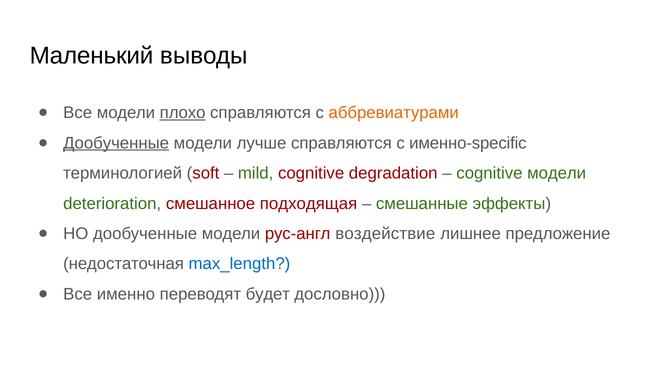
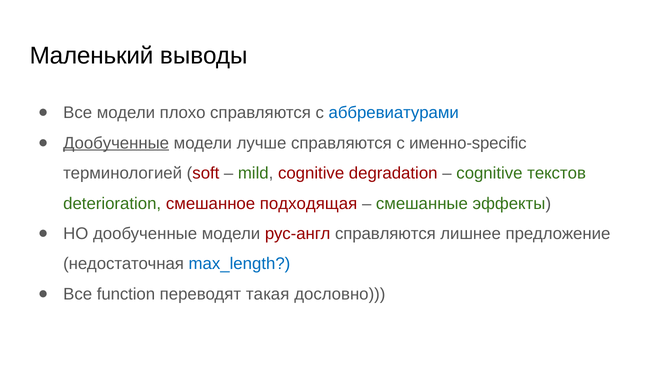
плохо underline: present -> none (183, 113)
аббревиатурами colour: orange -> blue (394, 113)
cognitive модели: модели -> текстов (557, 173)
рус-англ воздействие: воздействие -> справляются (385, 234)
именно: именно -> function (126, 294)
будет: будет -> такая (268, 294)
